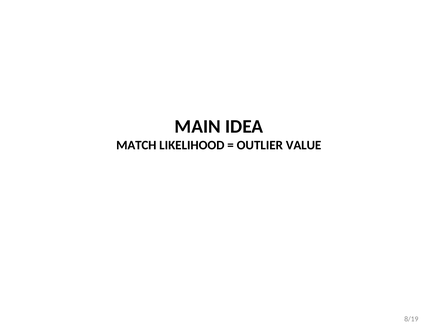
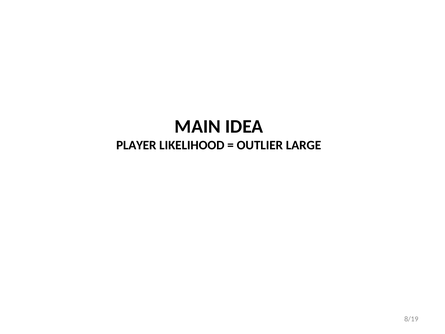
MATCH: MATCH -> PLAYER (136, 145)
VALUE: VALUE -> LARGE (304, 145)
